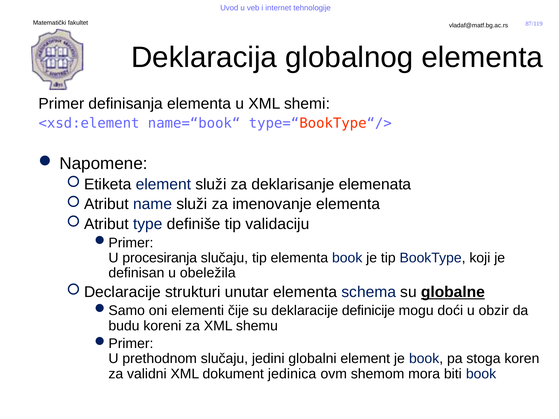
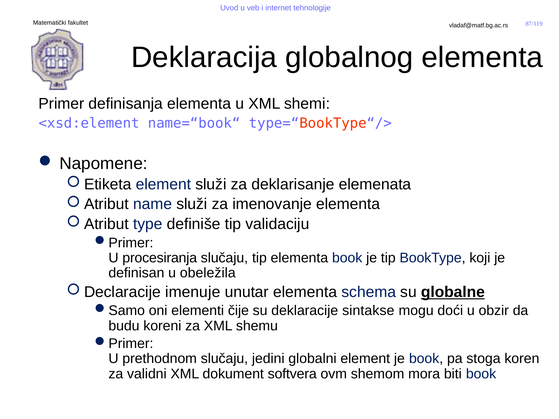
strukturi: strukturi -> imenuje (193, 292)
definicije: definicije -> sintakse (368, 311)
jedinica: jedinica -> softvera (292, 374)
